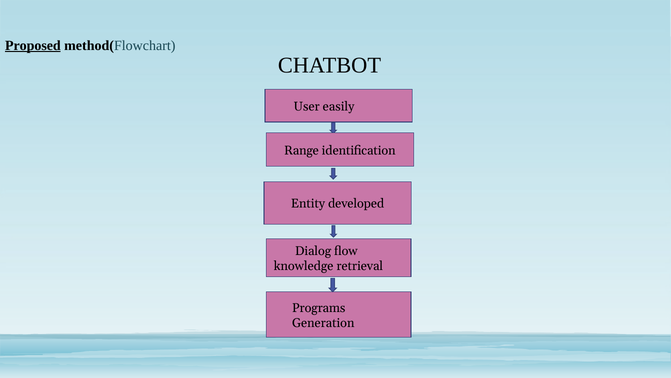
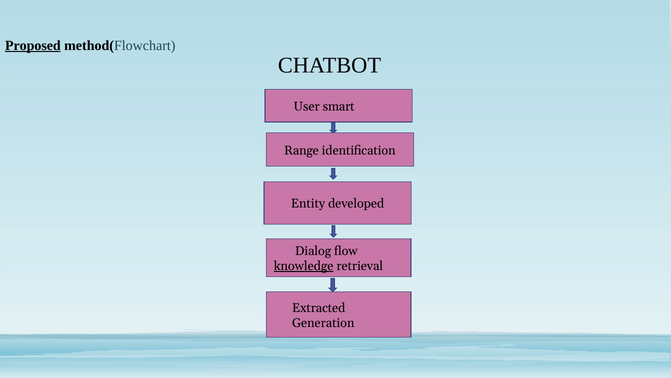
easily: easily -> smart (339, 106)
knowledge underline: none -> present (304, 266)
Programs: Programs -> Extracted (319, 307)
